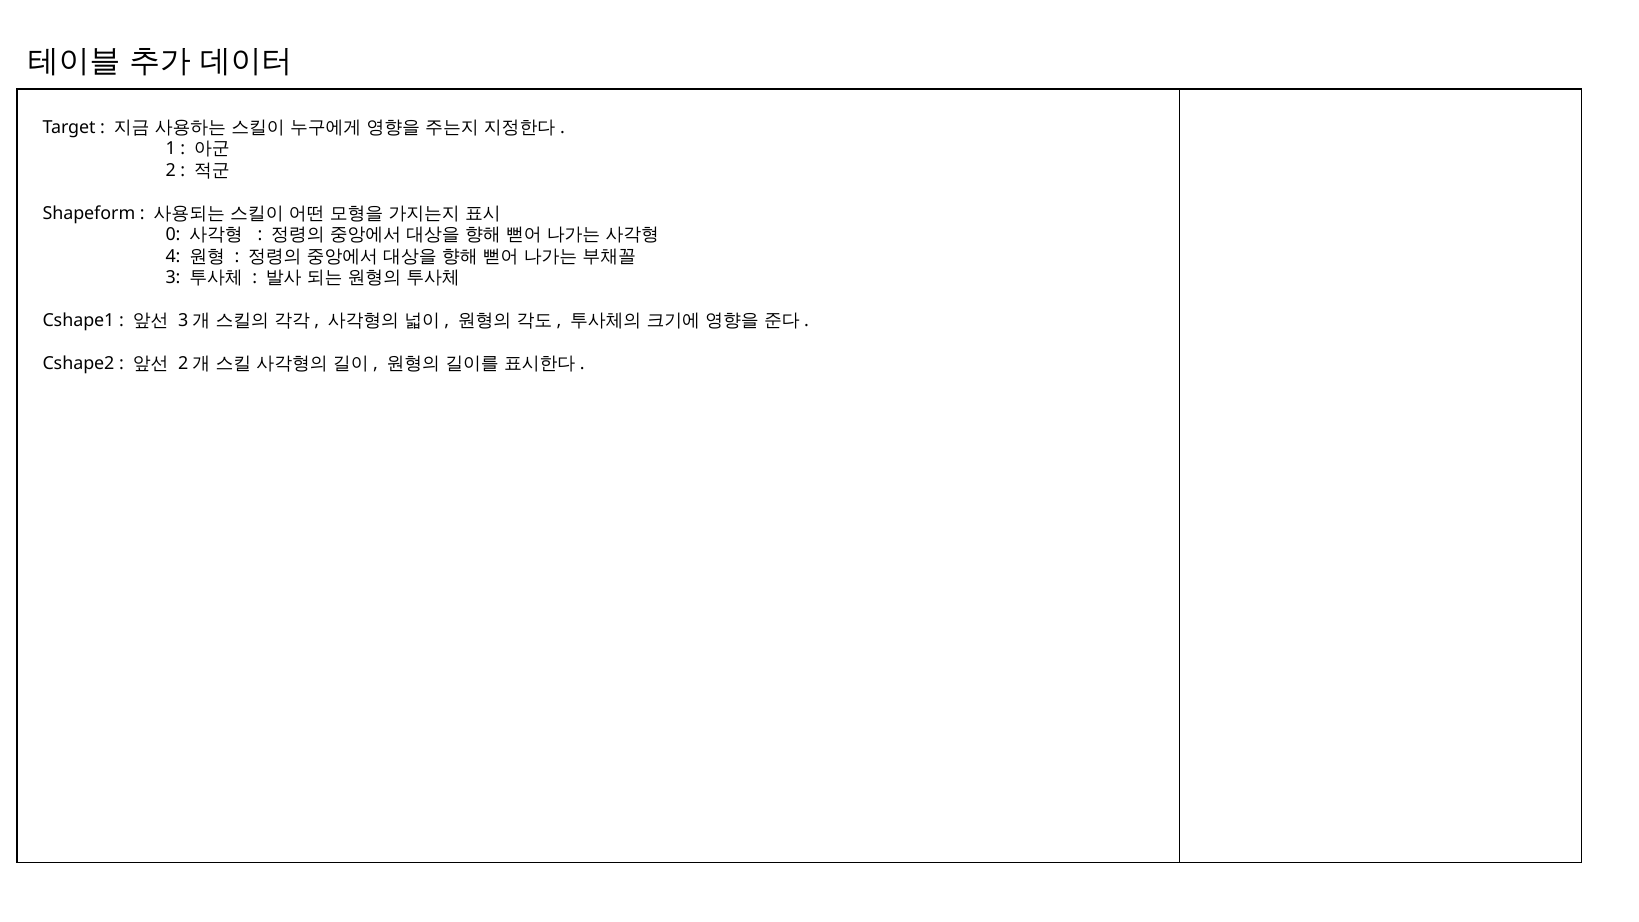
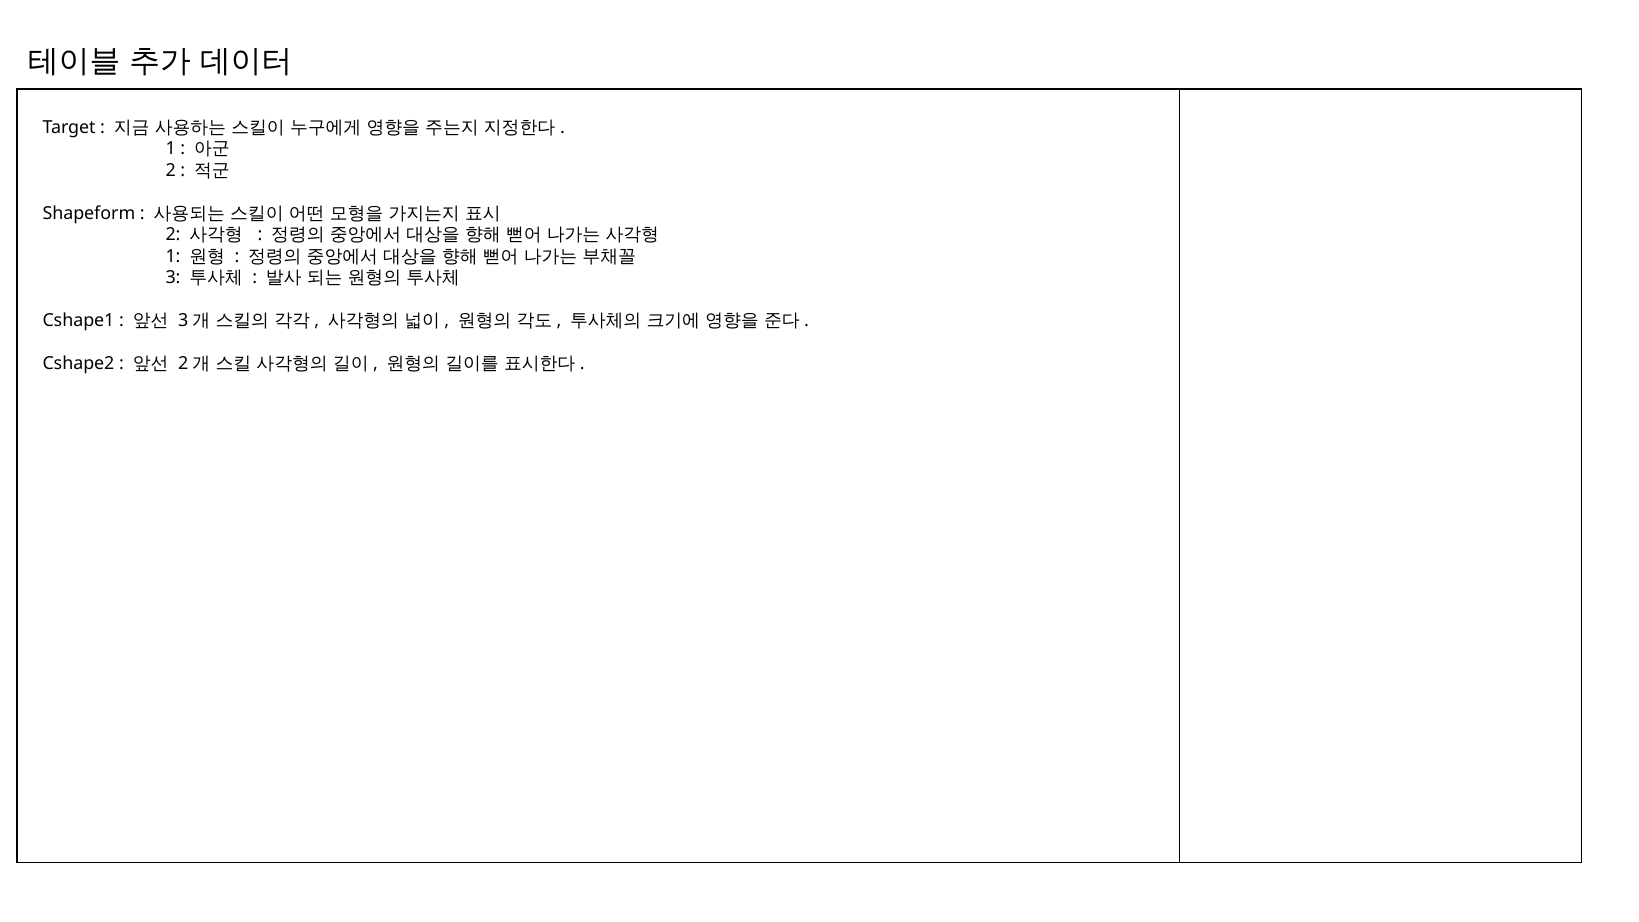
0: 0 -> 2 (173, 235)
4: 4 -> 1 (173, 256)
